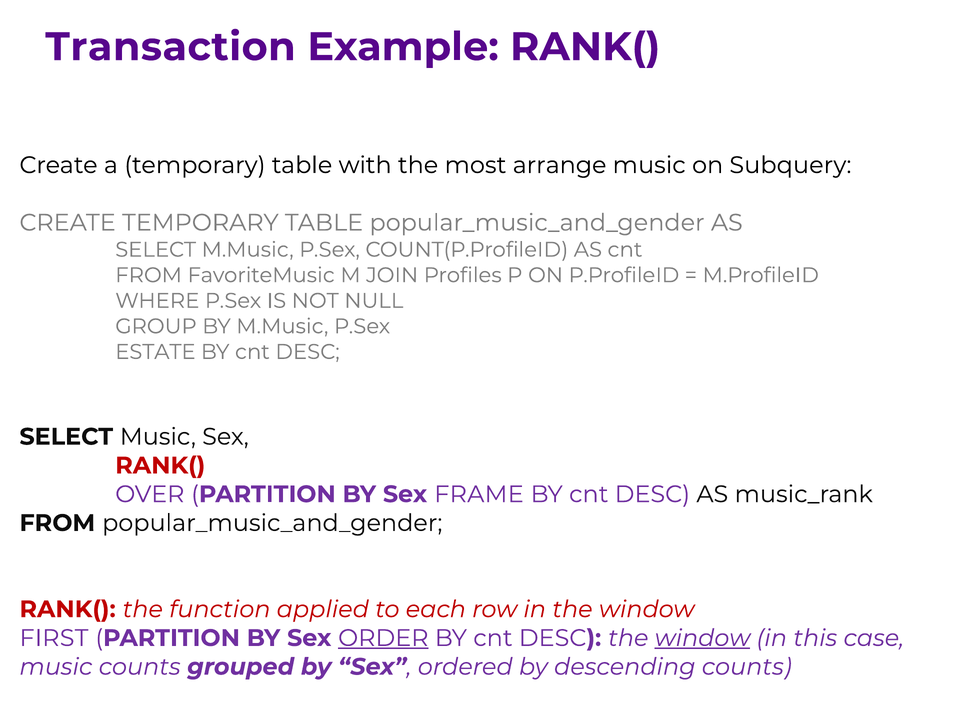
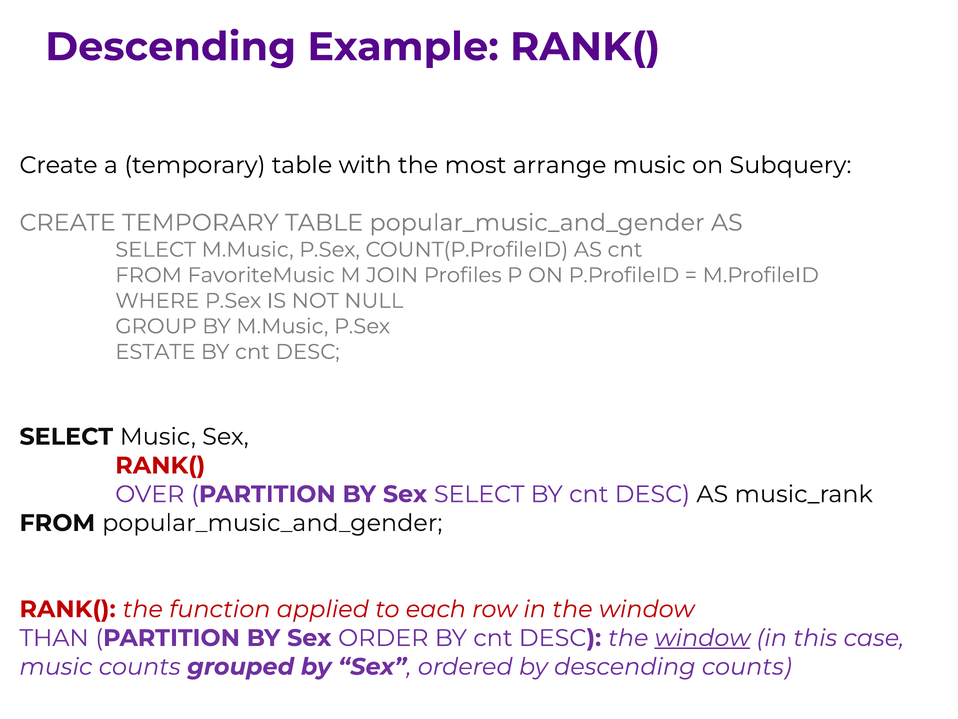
Transaction: Transaction -> Descending (171, 47)
Sex FRAME: FRAME -> SELECT (479, 494)
FIRST: FIRST -> THAN (54, 638)
ORDER underline: present -> none (383, 638)
